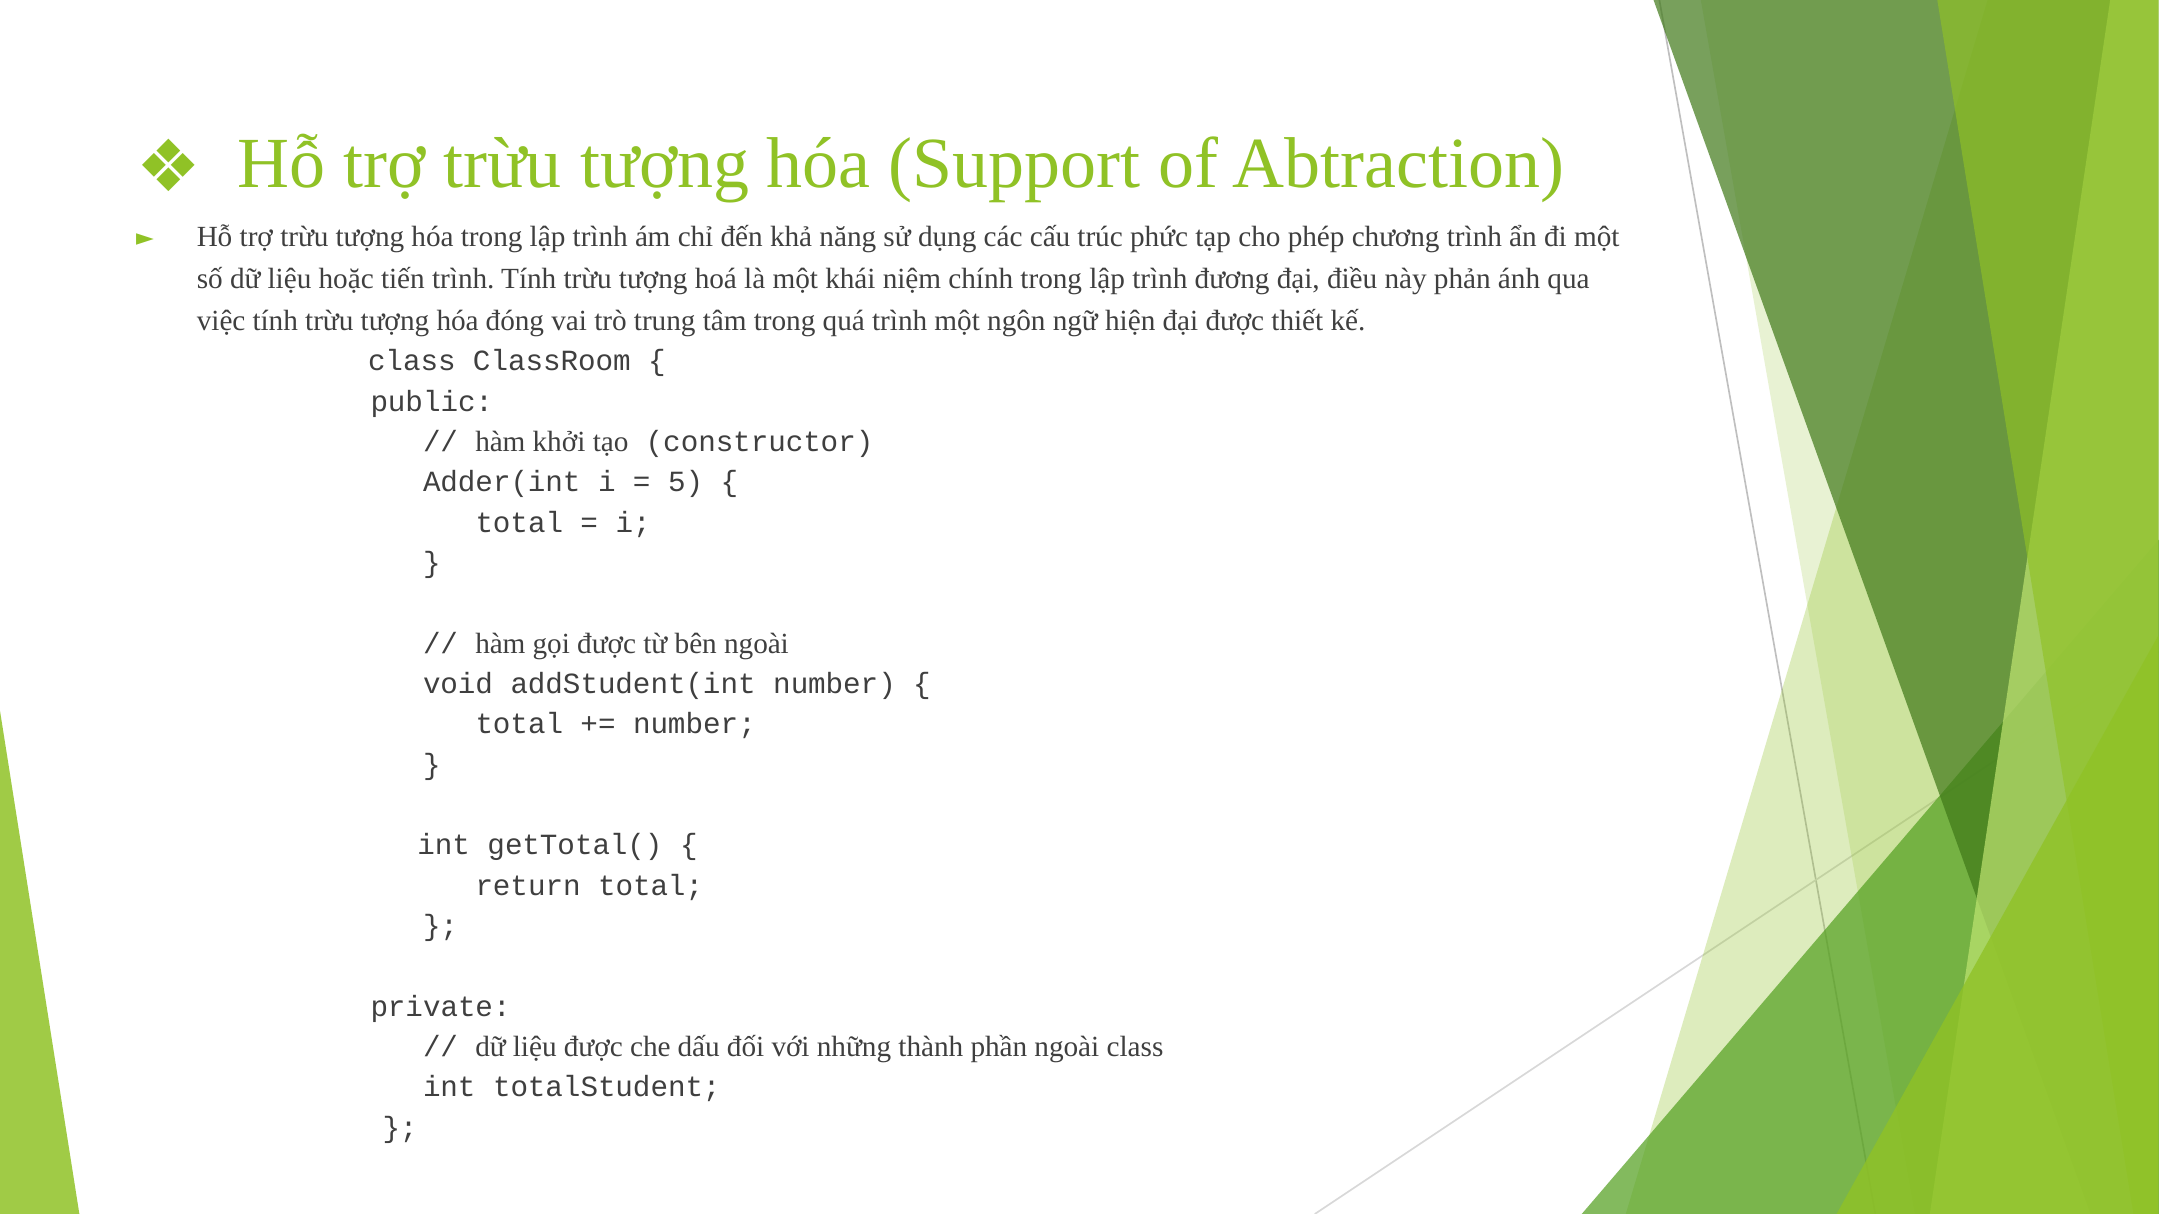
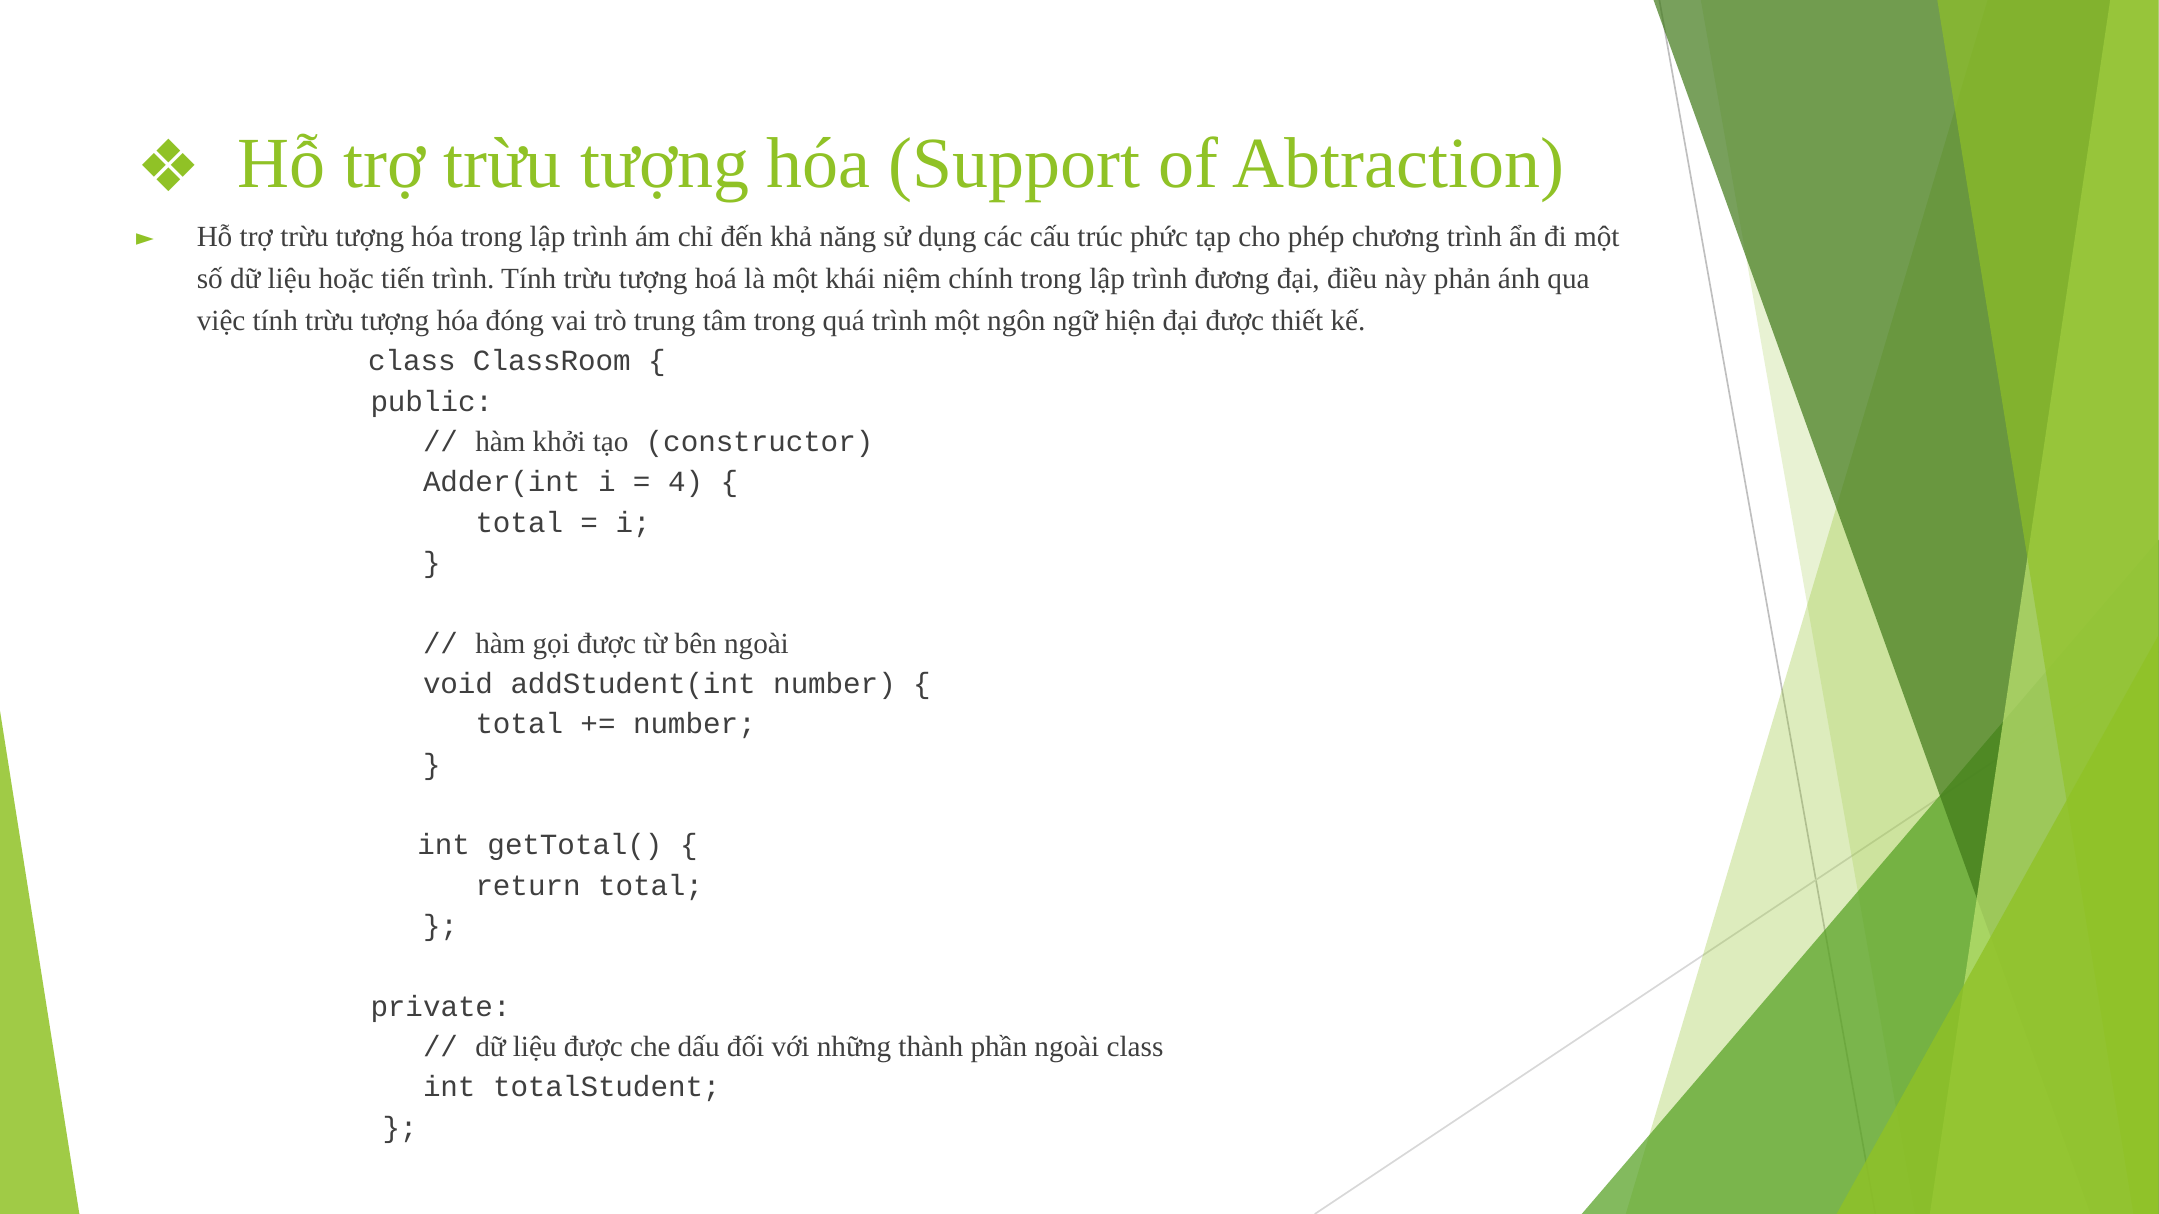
5: 5 -> 4 (686, 482)
